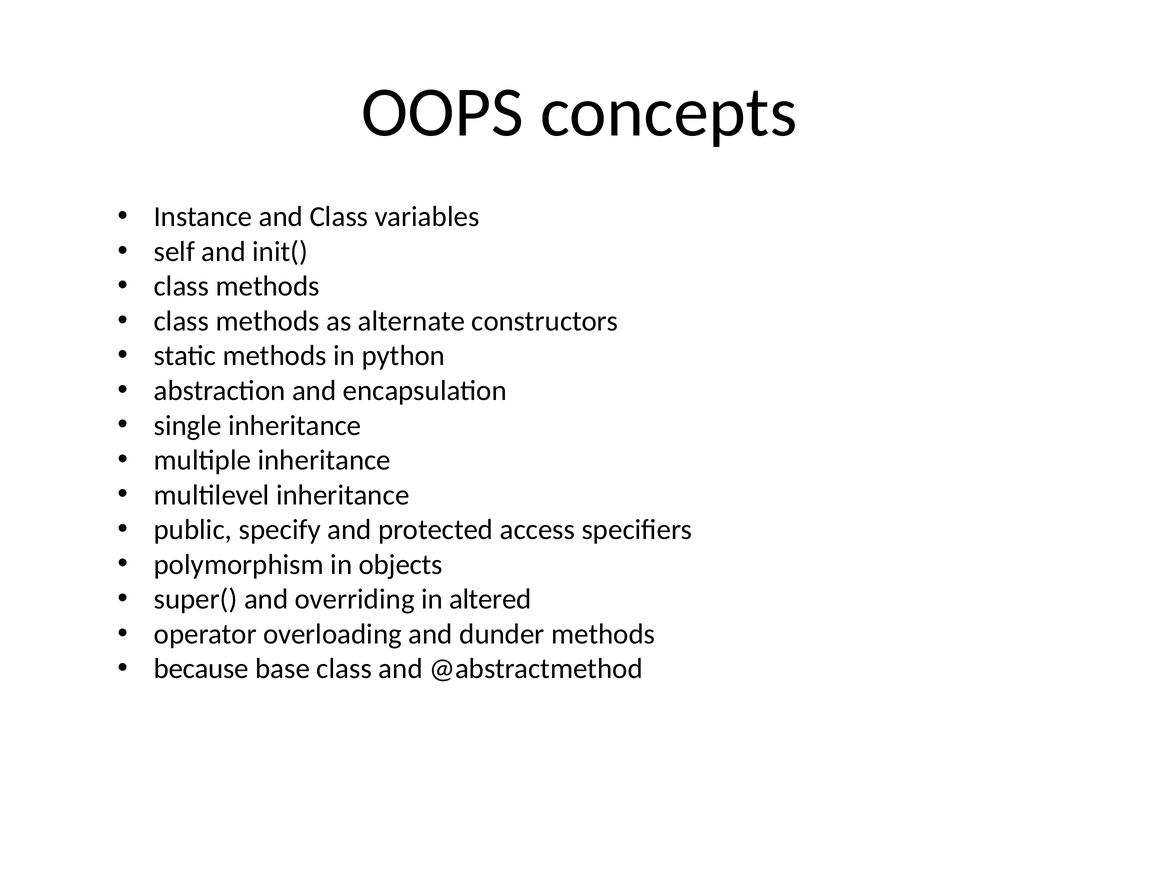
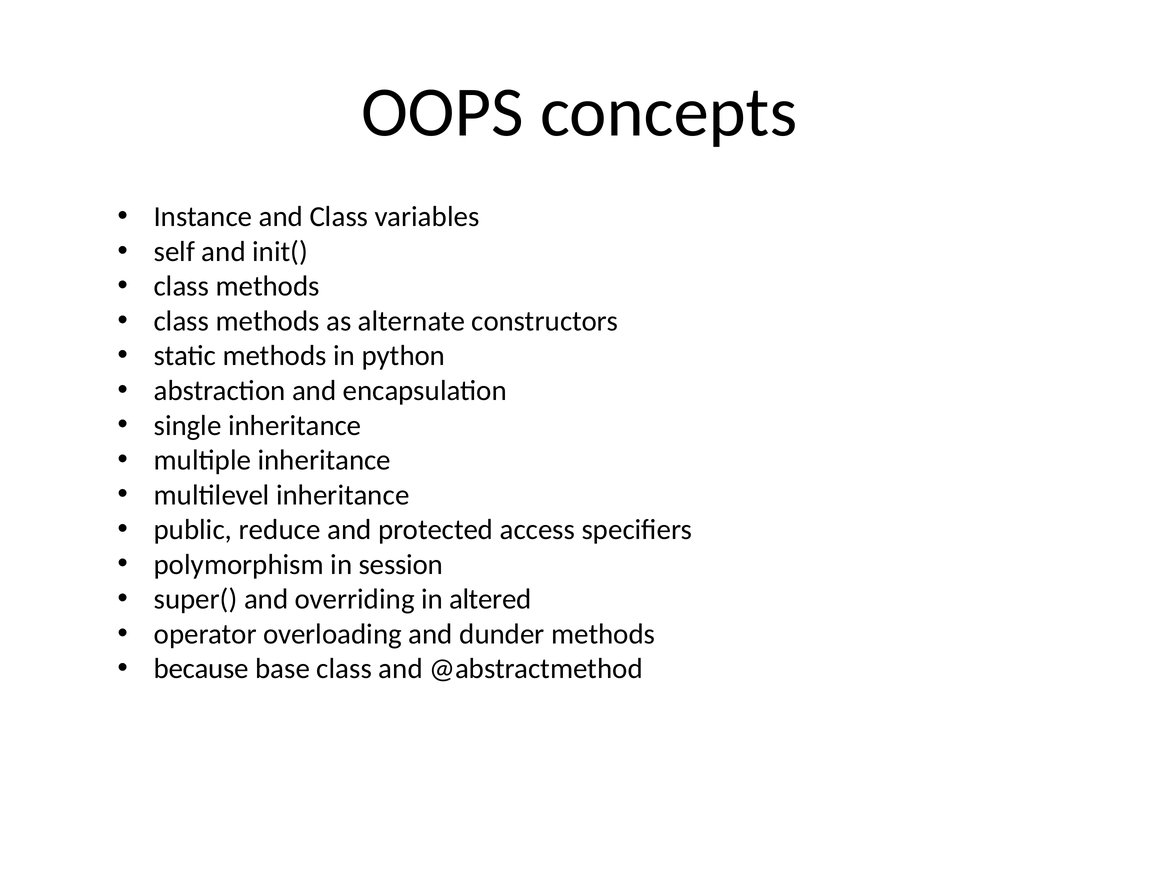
specify: specify -> reduce (280, 530)
objects: objects -> session (401, 565)
